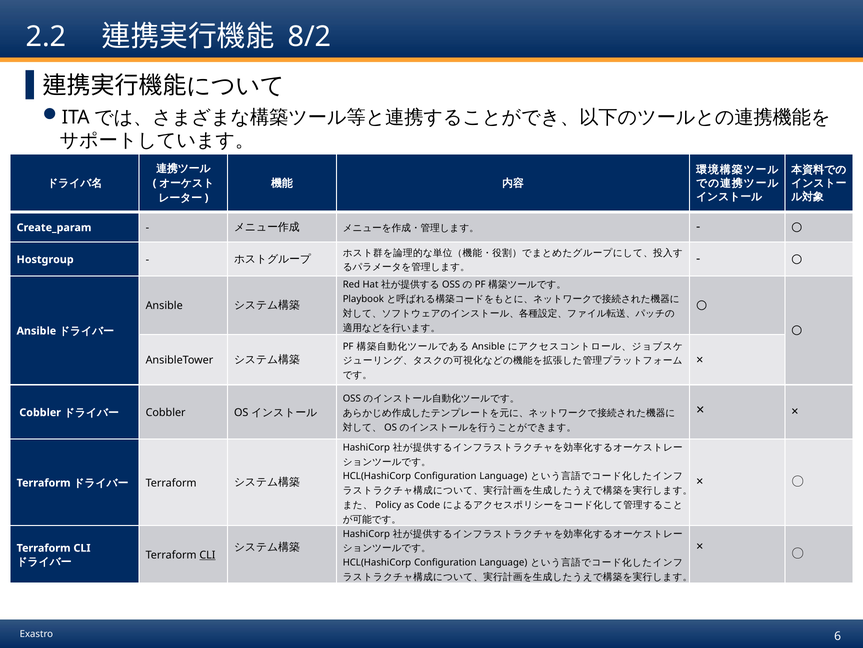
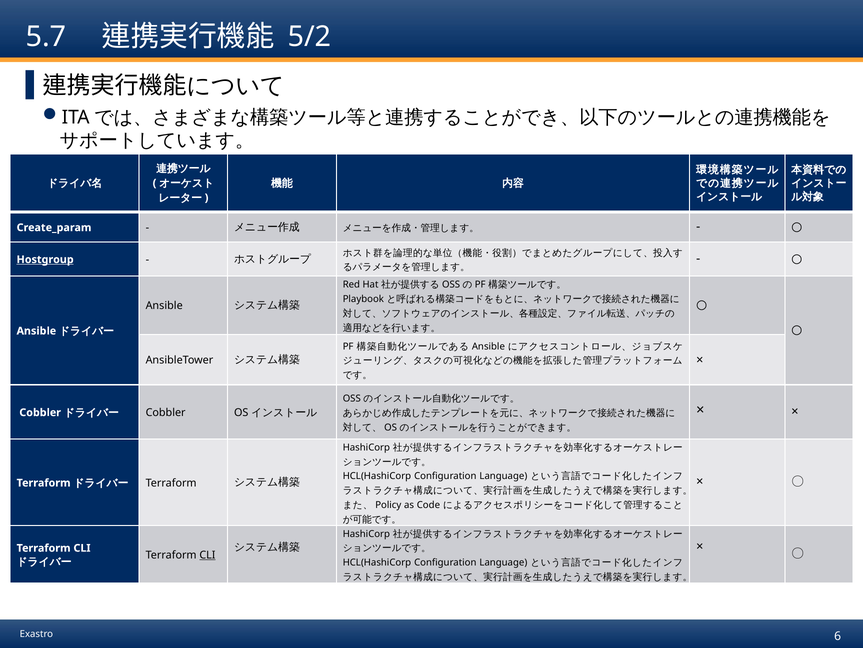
2.2: 2.2 -> 5.7 (46, 37)
8/2: 8/2 -> 5/2 (309, 37)
Hostgroup underline: none -> present (45, 259)
